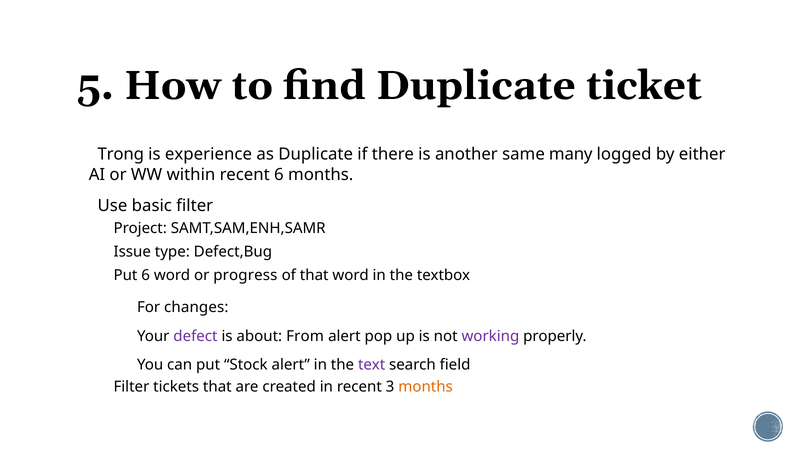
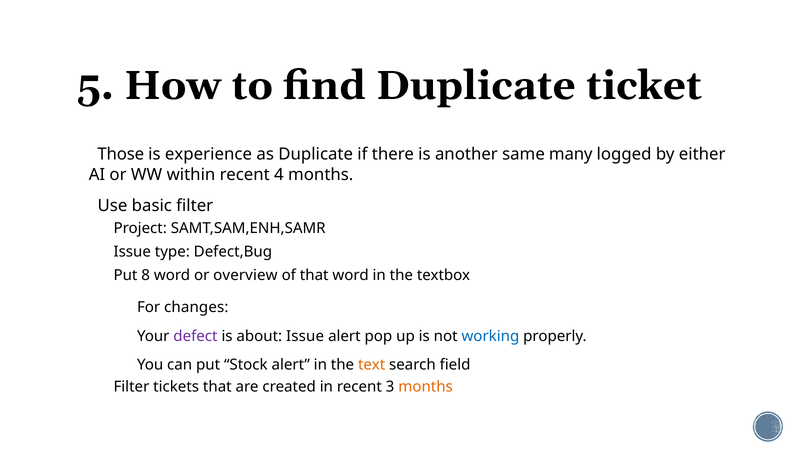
Trong: Trong -> Those (121, 154)
recent 6: 6 -> 4 (279, 175)
Put 6: 6 -> 8 (146, 275)
progress: progress -> overview (245, 275)
about From: From -> Issue (305, 336)
working colour: purple -> blue (490, 336)
text colour: purple -> orange (372, 365)
